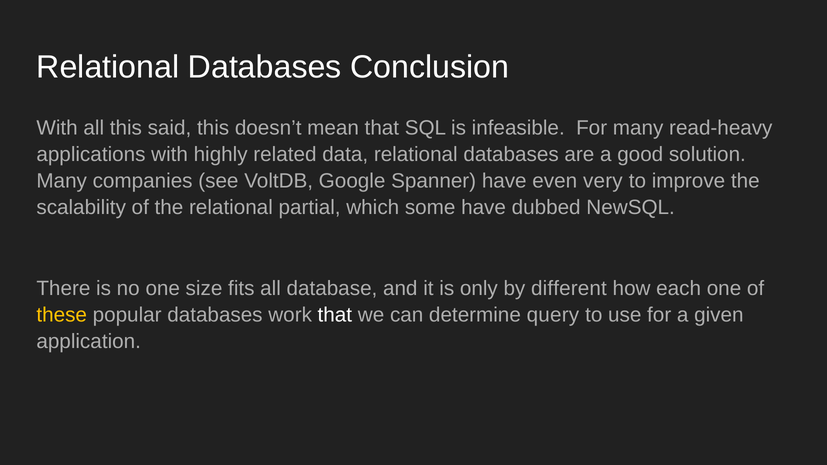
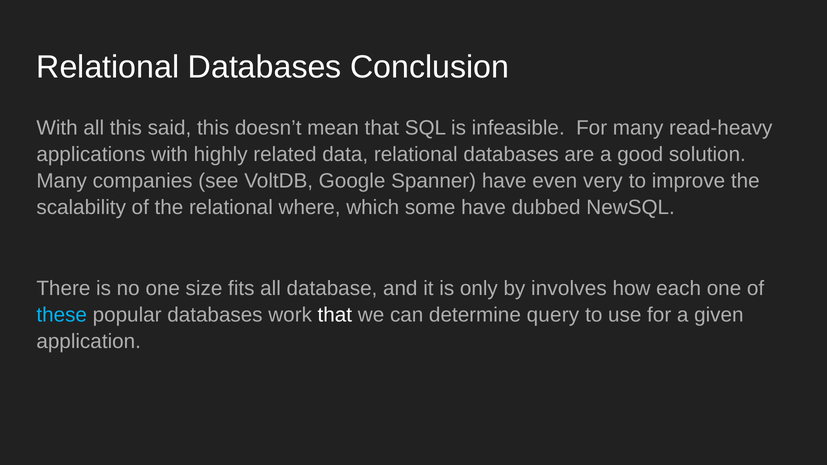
partial: partial -> where (310, 208)
different: different -> involves (569, 288)
these colour: yellow -> light blue (62, 315)
